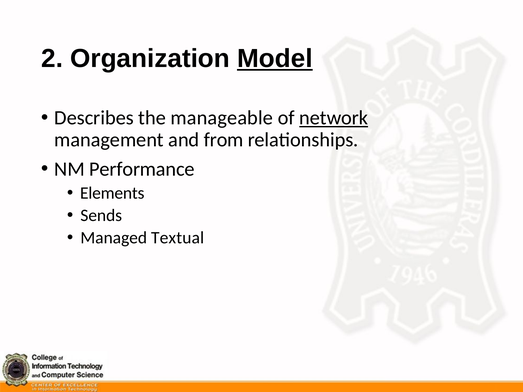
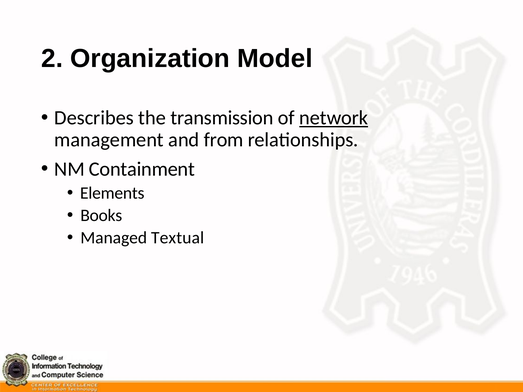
Model underline: present -> none (275, 59)
manageable: manageable -> transmission (222, 118)
Performance: Performance -> Containment (142, 169)
Sends: Sends -> Books (101, 216)
